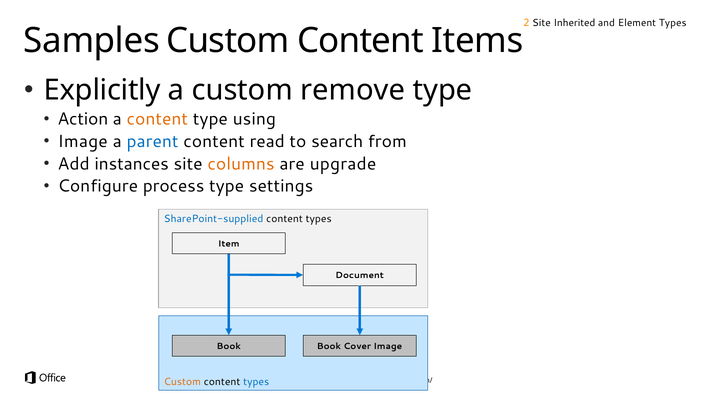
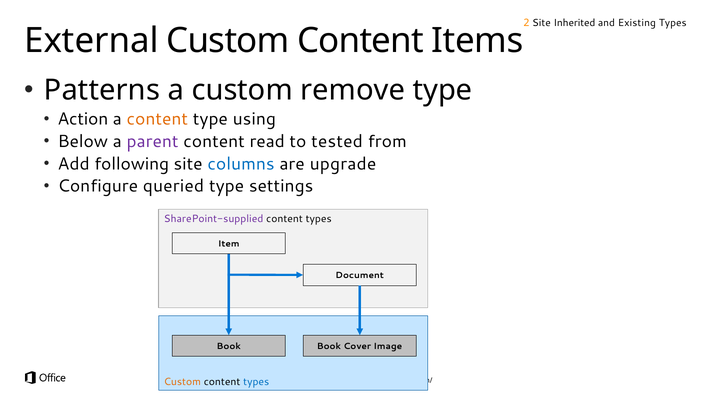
Element: Element -> Existing (637, 23)
Samples: Samples -> External (91, 41)
Explicitly: Explicitly -> Patterns (102, 90)
Image: Image -> Below (83, 141)
parent colour: blue -> purple (153, 141)
search: search -> tested (337, 141)
instances: instances -> following (132, 164)
columns colour: orange -> blue (241, 164)
process: process -> queried (173, 186)
SharePoint-supplied colour: blue -> purple (214, 219)
